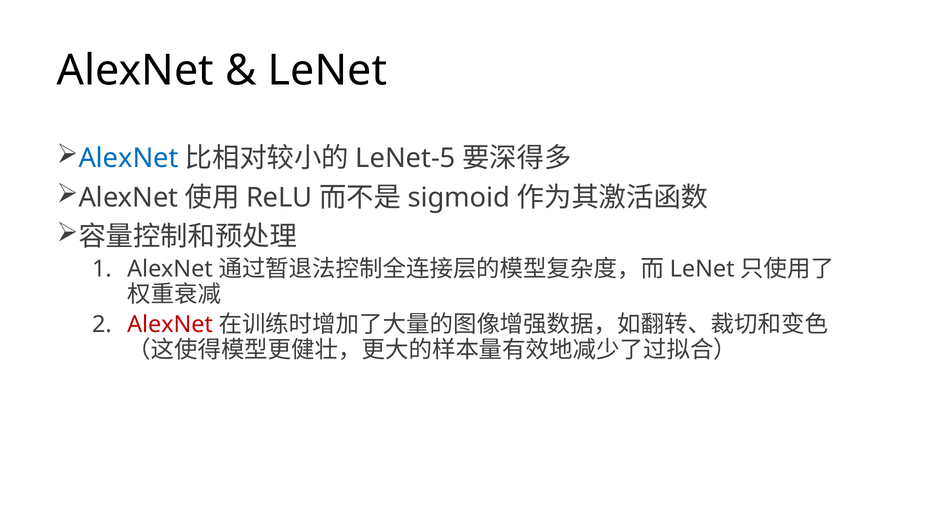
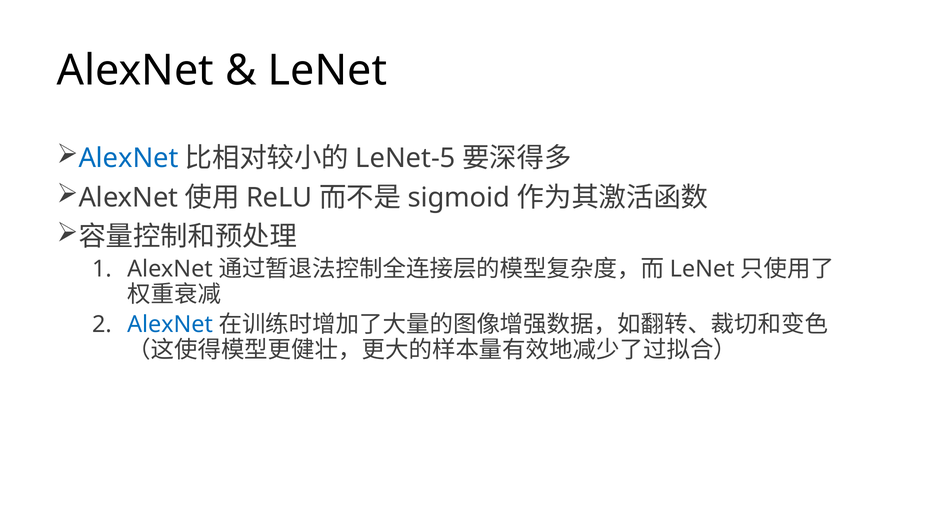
AlexNet colour: red -> blue (170, 325)
